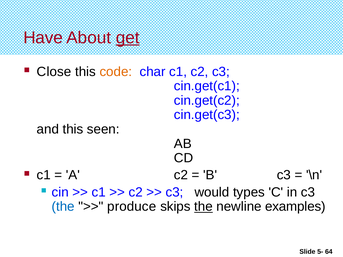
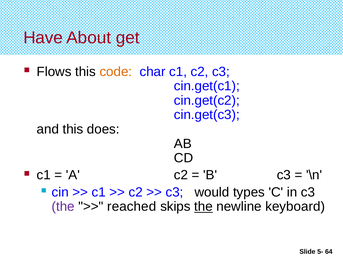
get underline: present -> none (128, 38)
Close: Close -> Flows (54, 72)
seen: seen -> does (103, 129)
the colour: blue -> purple (63, 207)
produce: produce -> reached (132, 207)
examples: examples -> keyboard (295, 207)
